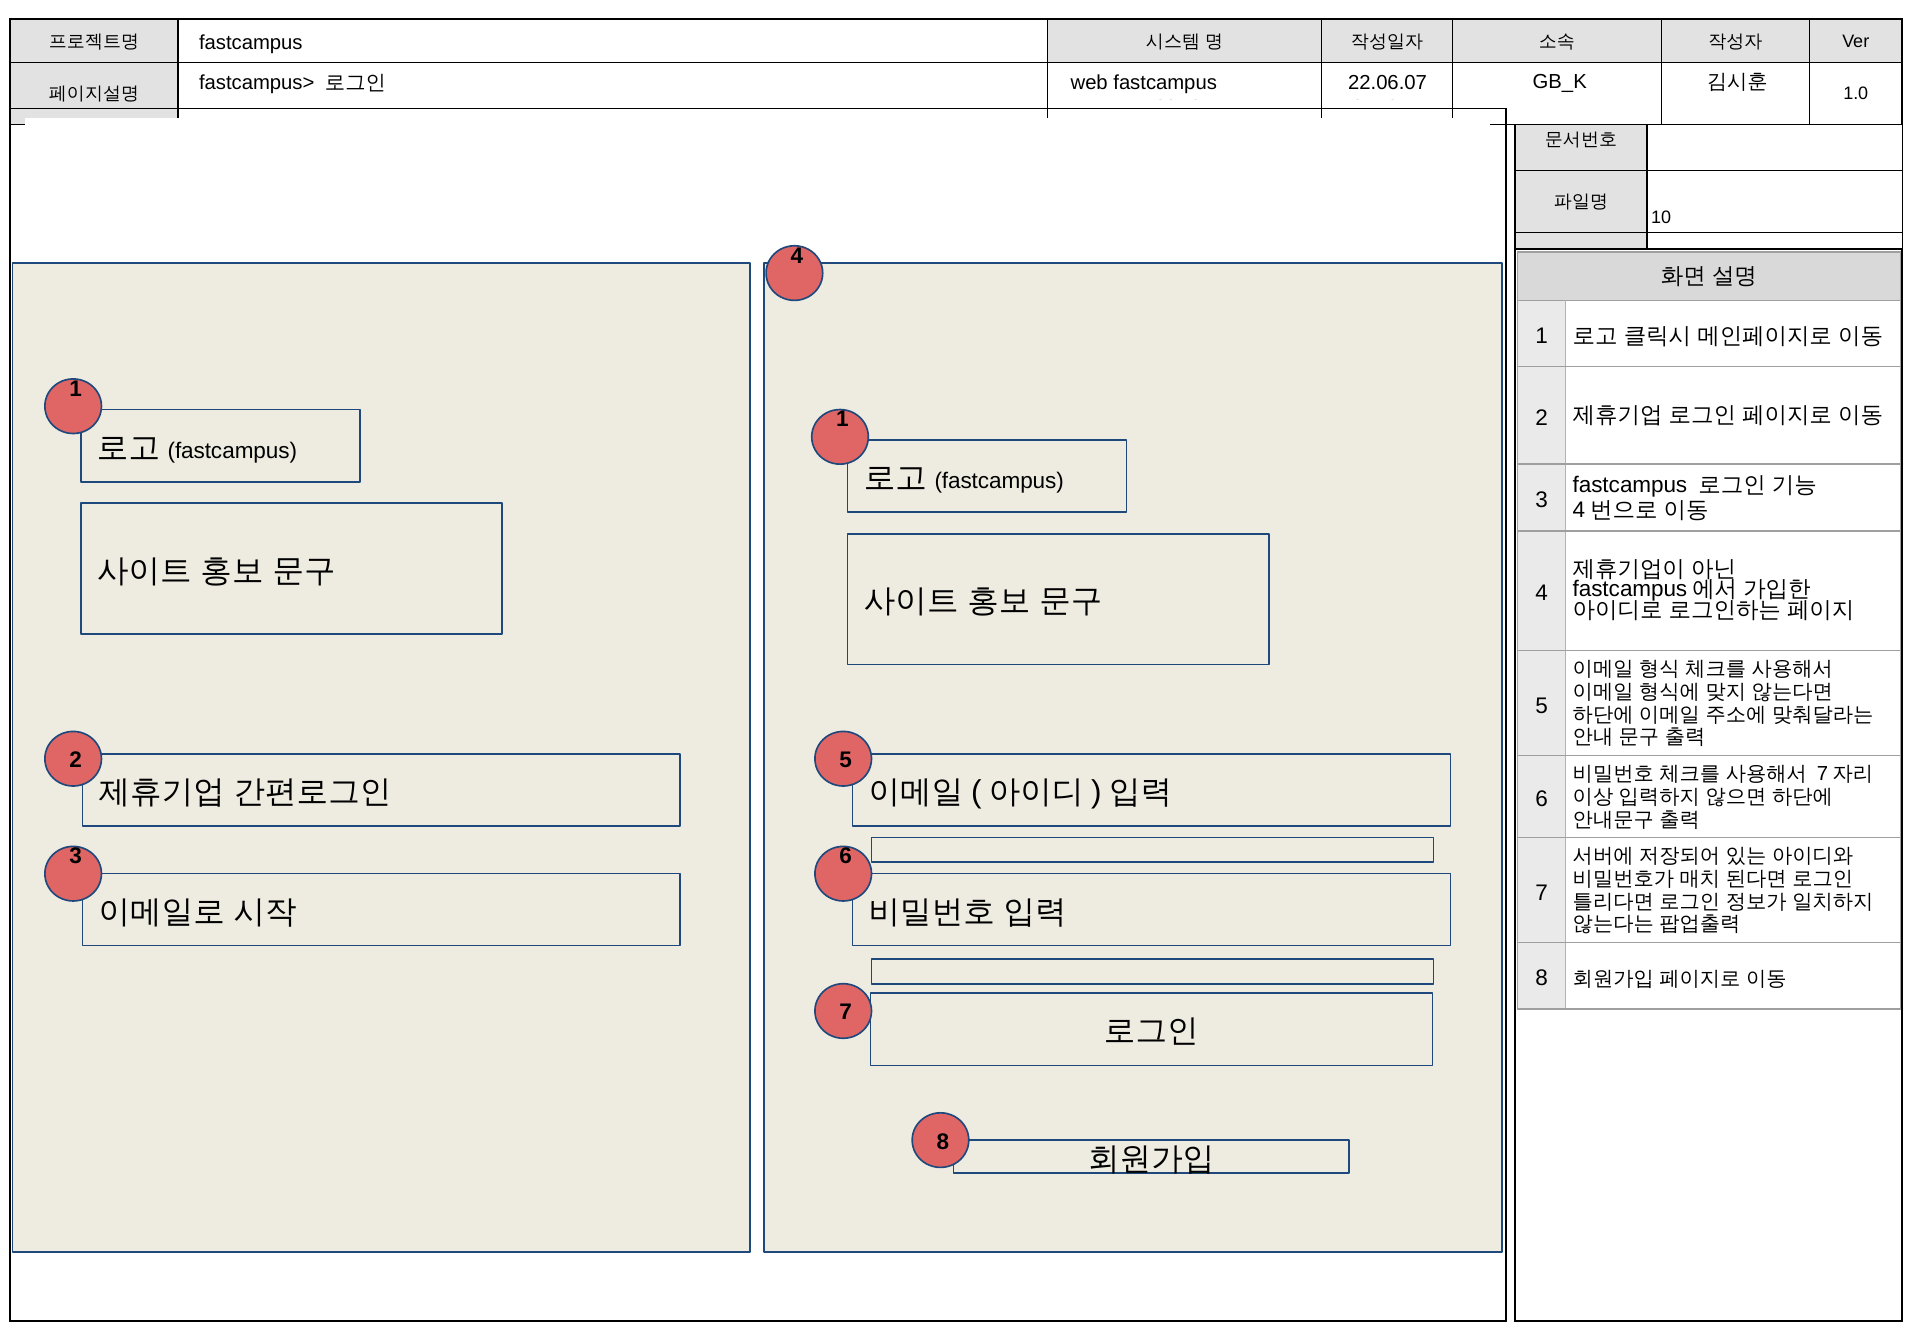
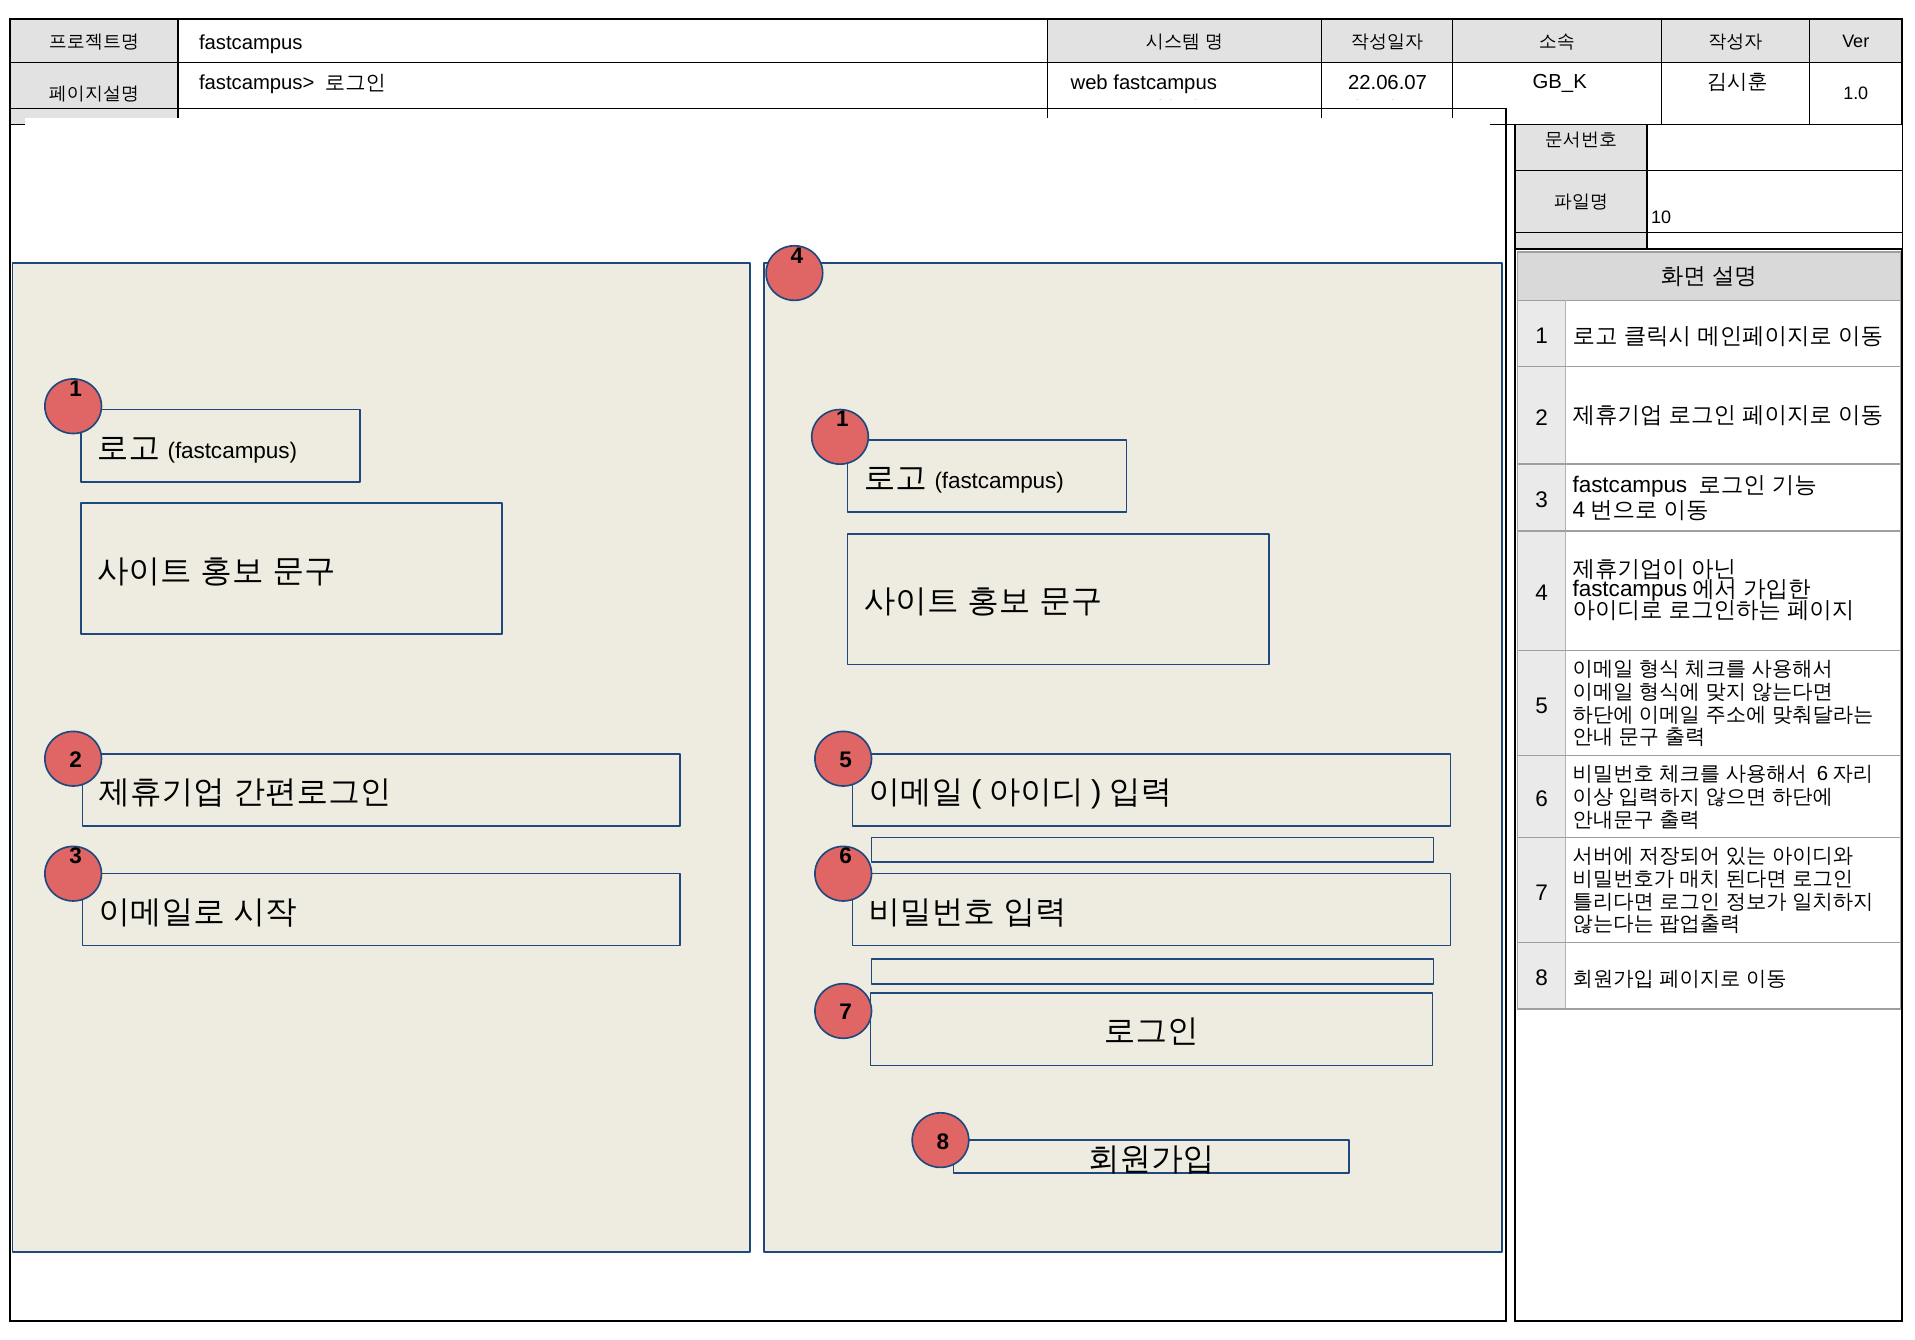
7: 7 -> 6 (1823, 774)
